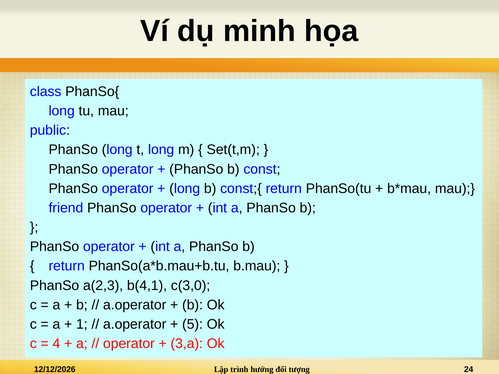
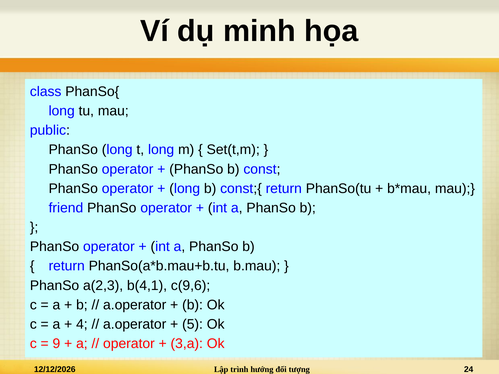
c(3,0: c(3,0 -> c(9,6 (191, 286)
1: 1 -> 4 (82, 324)
4: 4 -> 9 (56, 344)
